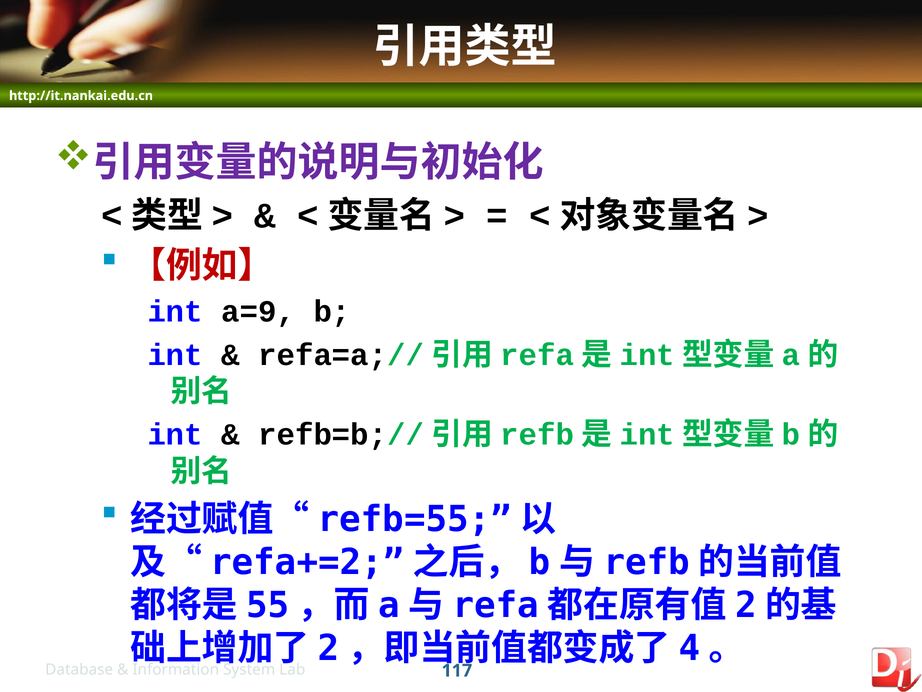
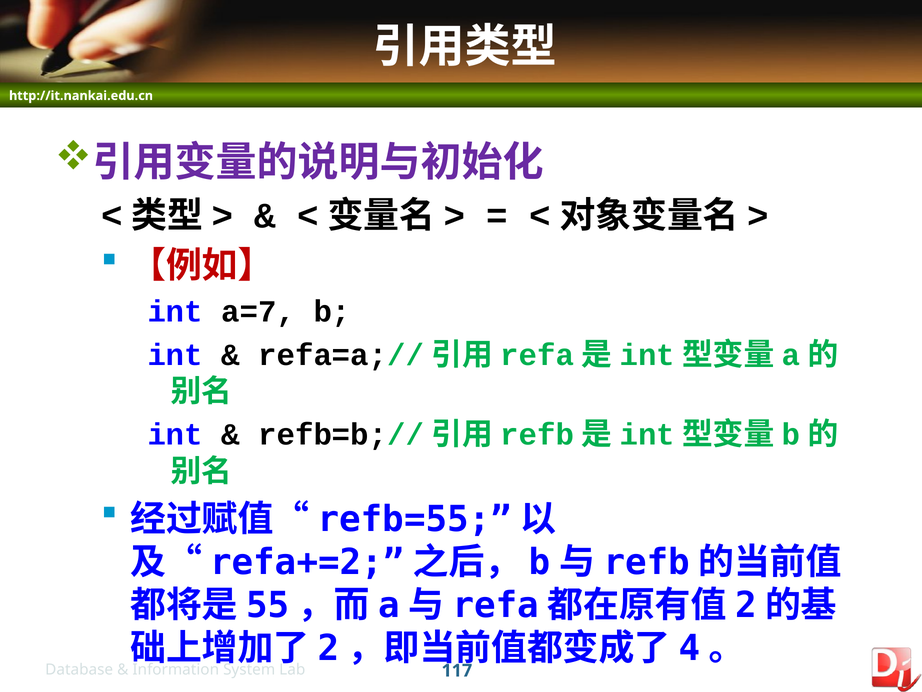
a=9: a=9 -> a=7 (258, 312)
